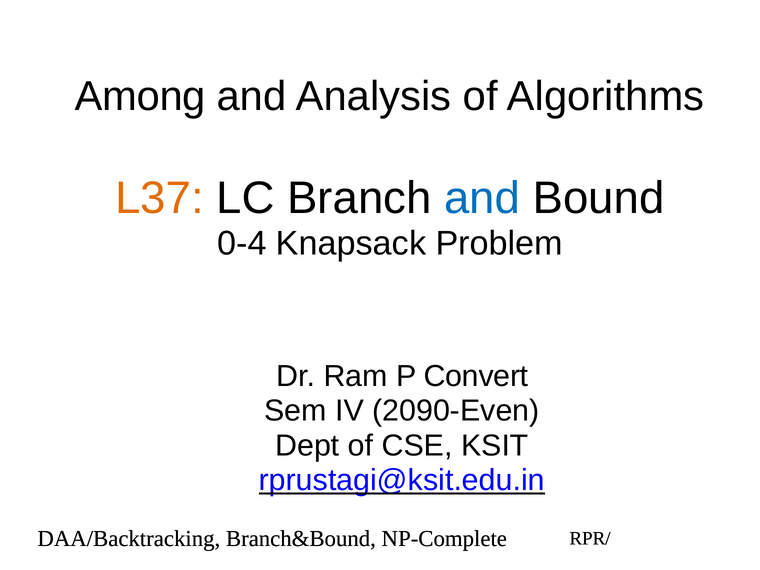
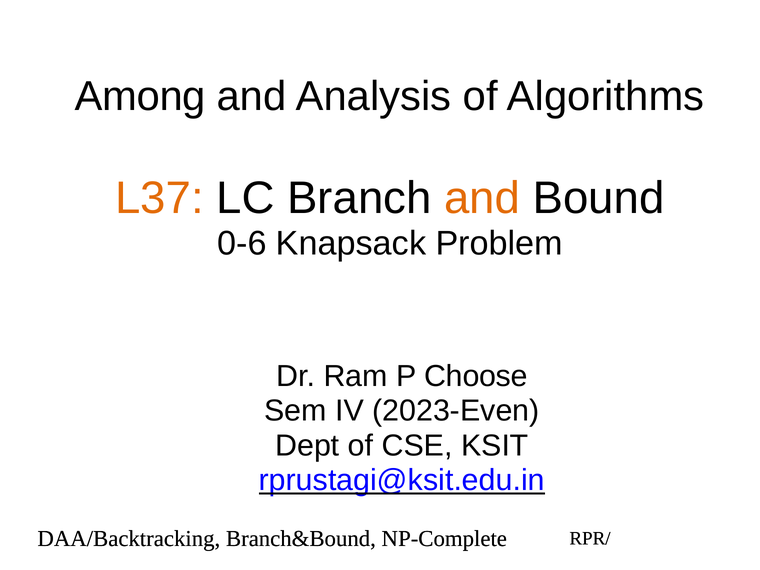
and colour: blue -> orange (482, 198)
0-4: 0-4 -> 0-6 (242, 244)
Convert: Convert -> Choose (476, 376)
2090-Even: 2090-Even -> 2023-Even (456, 411)
